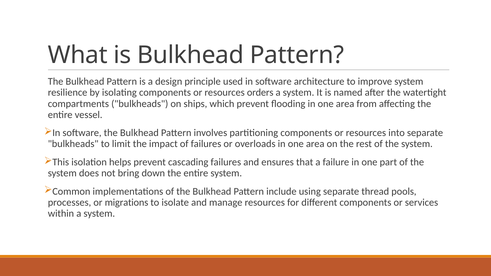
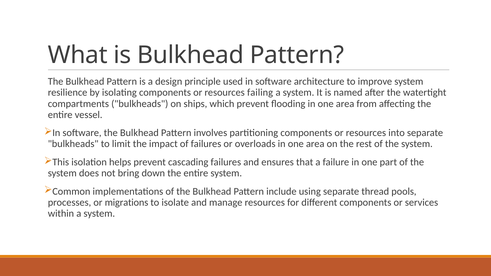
orders: orders -> failing (260, 93)
